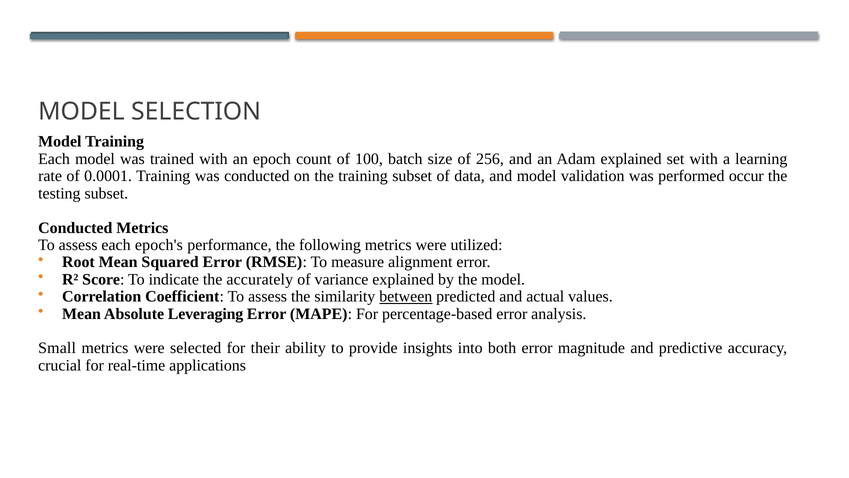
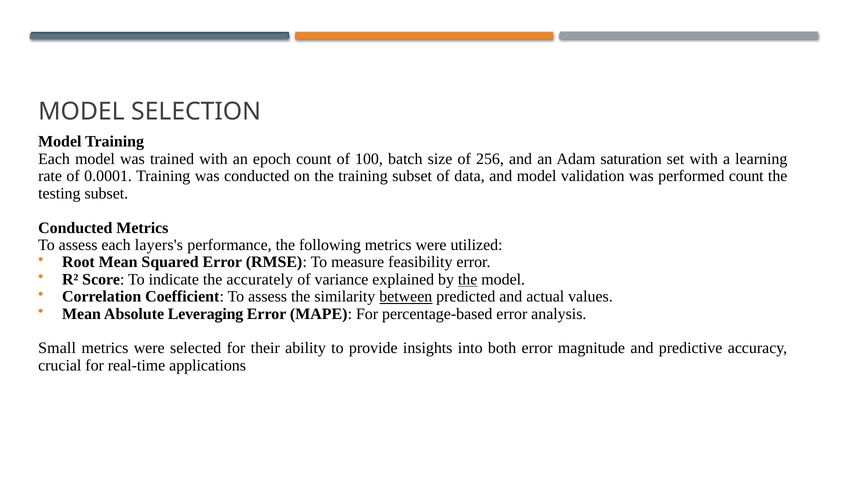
Adam explained: explained -> saturation (631, 159)
performed occur: occur -> count (746, 176)
epoch's: epoch's -> layers's (159, 245)
alignment: alignment -> feasibility (420, 262)
the underline: none -> present (468, 279)
